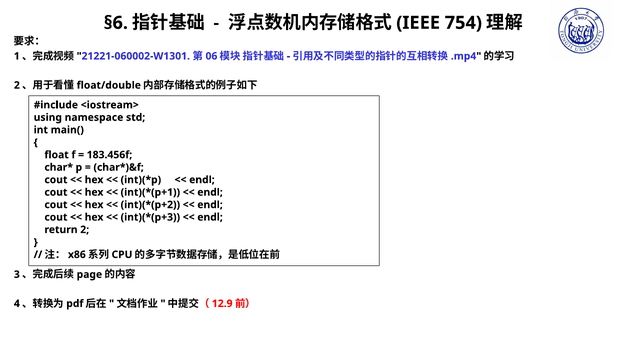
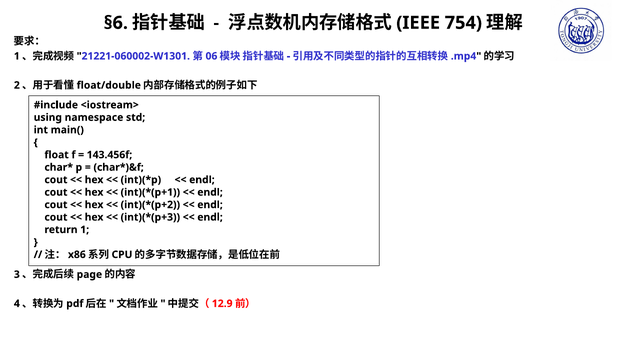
183.456f: 183.456f -> 143.456f (109, 155)
return 2: 2 -> 1 (85, 230)
